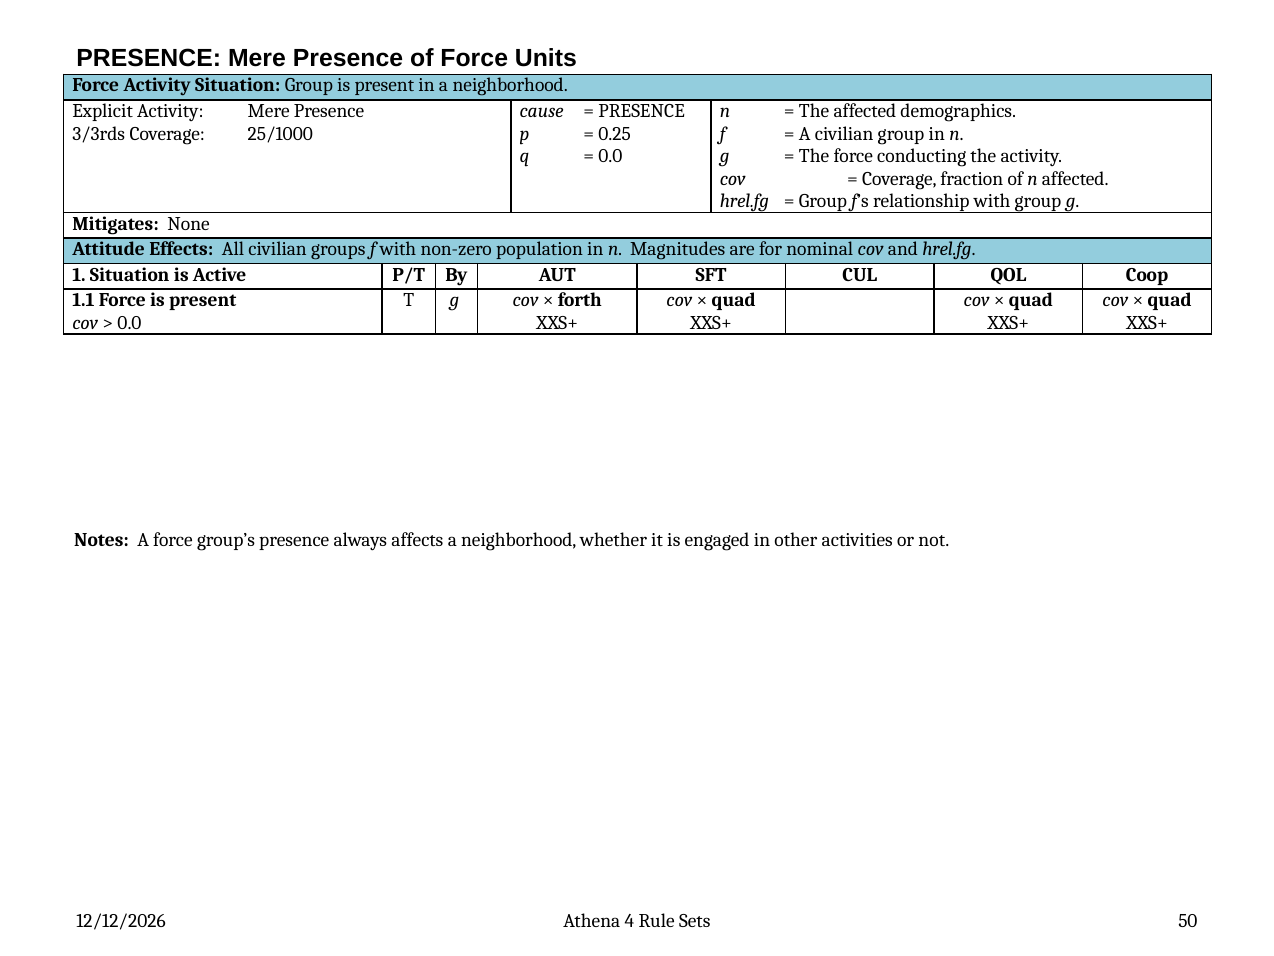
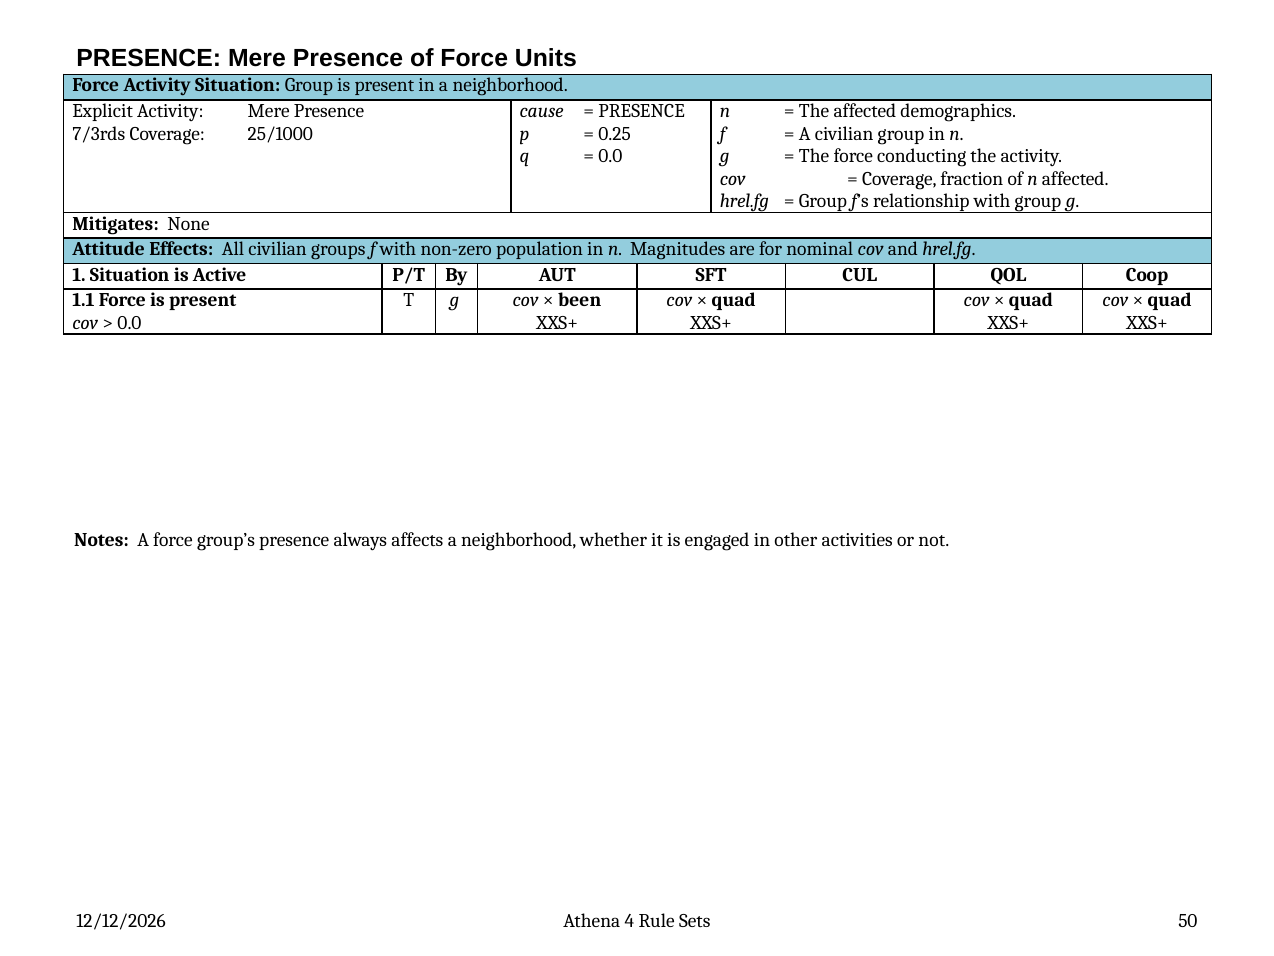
3/3rds: 3/3rds -> 7/3rds (99, 134)
forth: forth -> been (580, 300)
